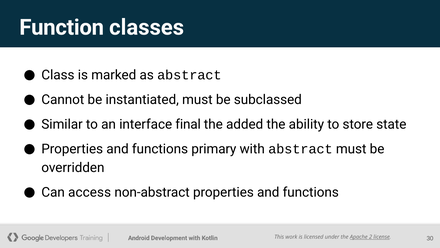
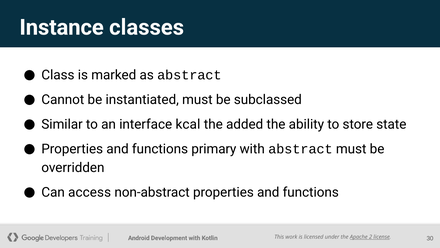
Function: Function -> Instance (62, 27)
final: final -> kcal (188, 124)
